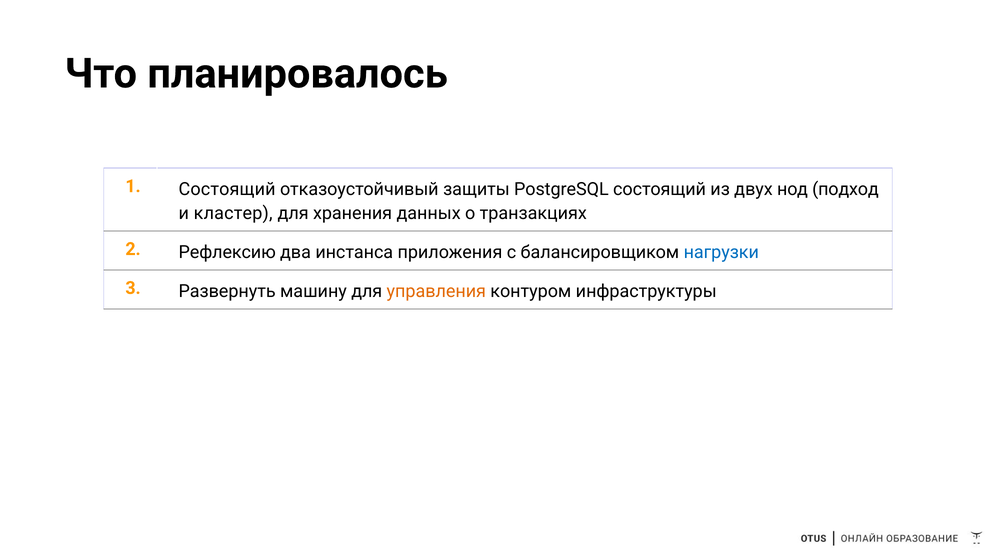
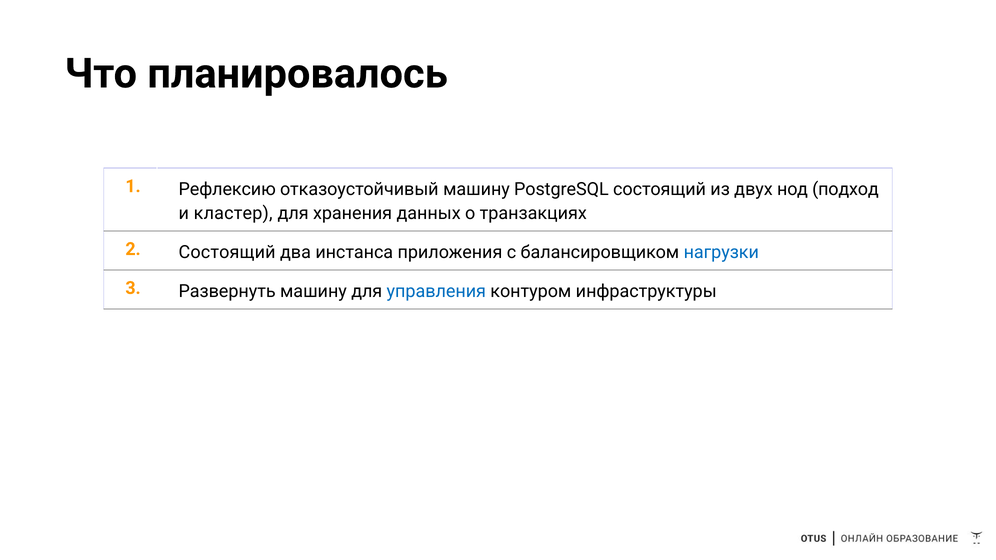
1 Состоящий: Состоящий -> Рефлексию (227, 189)
отказоустойчивый защиты: защиты -> машину (477, 189)
2 Рефлексию: Рефлексию -> Состоящий (227, 252)
управления colour: orange -> blue (436, 291)
